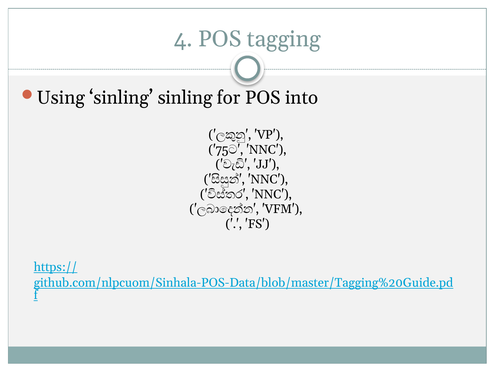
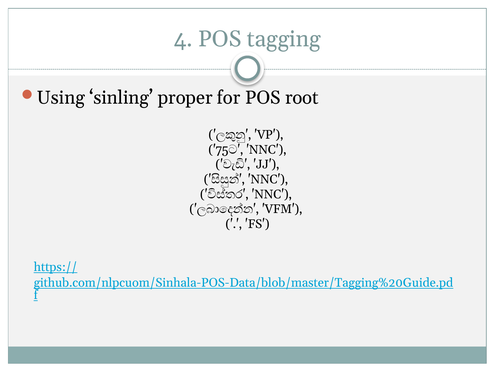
sinling sinling: sinling -> proper (185, 98)
into: into -> root (302, 98)
